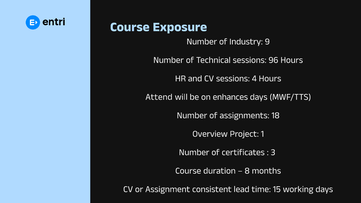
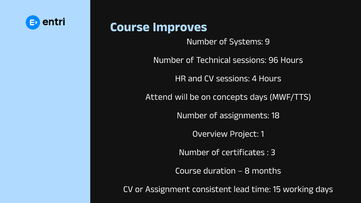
Exposure: Exposure -> Improves (180, 27)
Industry: Industry -> Systems (246, 41)
enhances: enhances -> concepts (230, 97)
